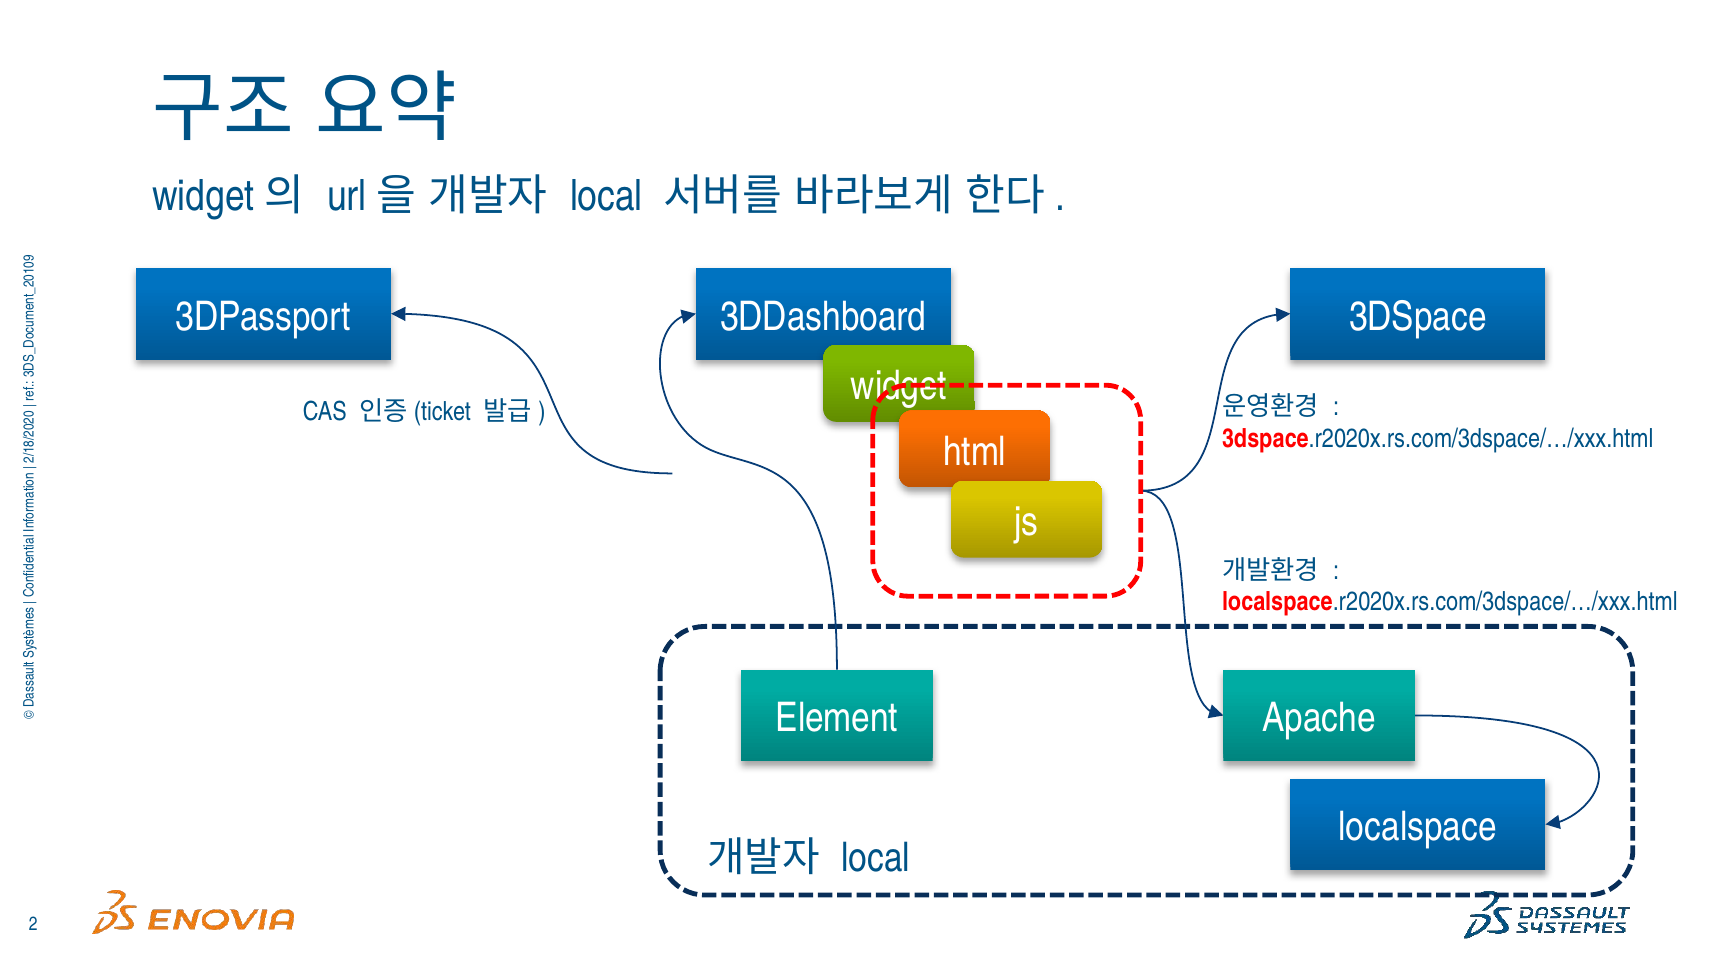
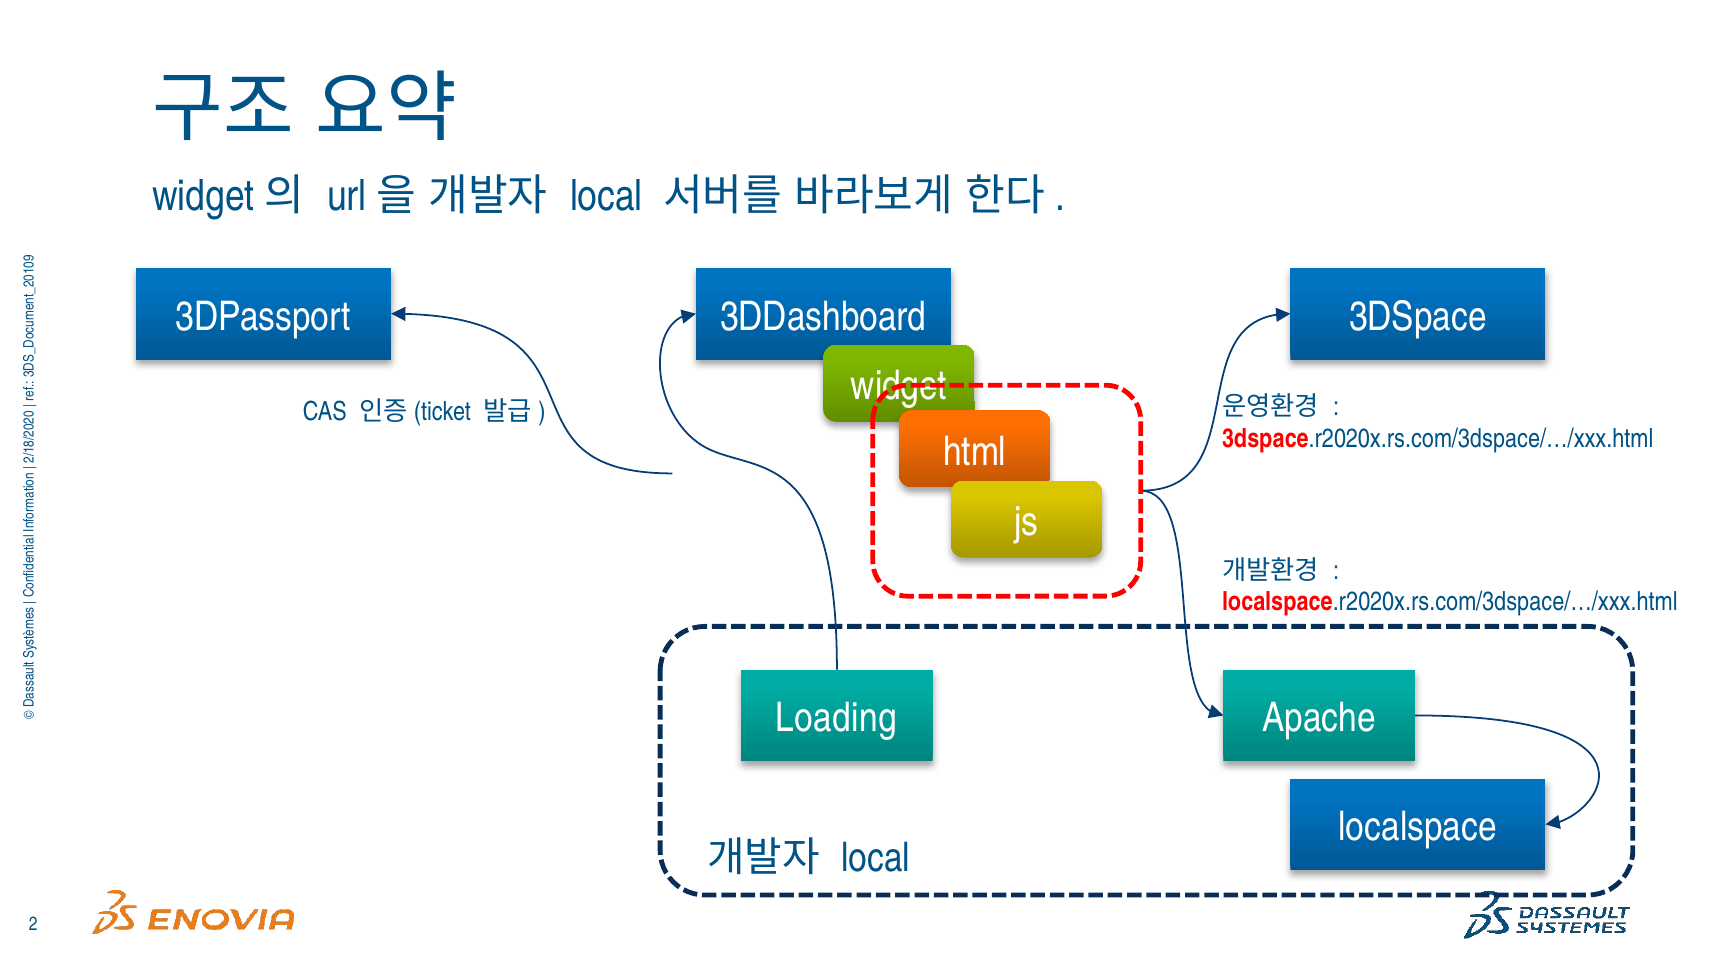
Element: Element -> Loading (837, 718)
